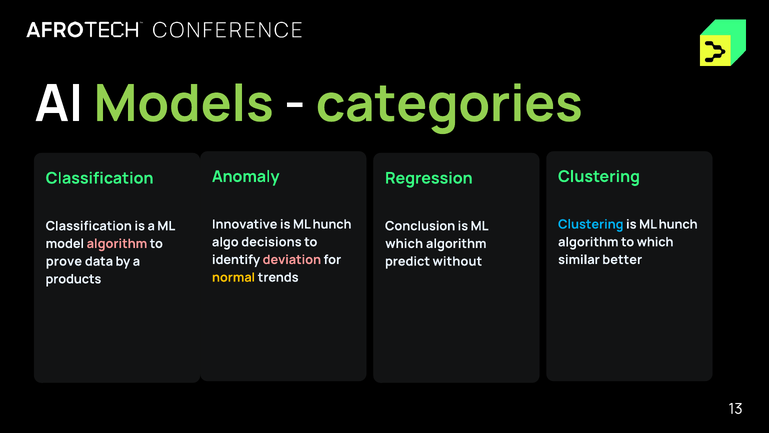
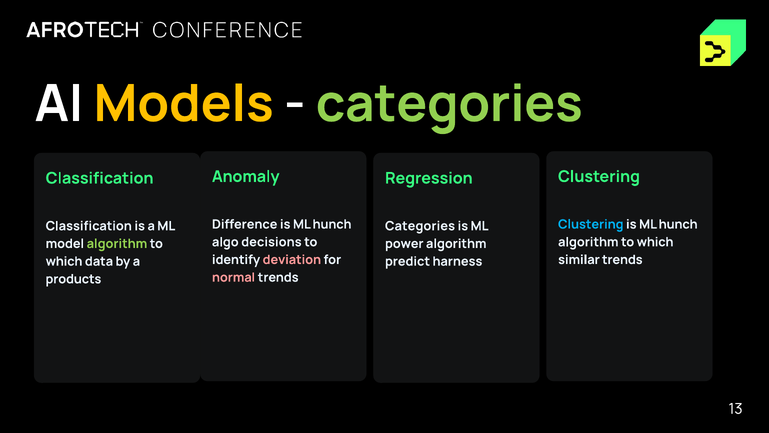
Models colour: light green -> yellow (184, 104)
Innovative: Innovative -> Difference (245, 224)
Conclusion: Conclusion -> Categories (420, 226)
algorithm colour: pink -> light green (117, 243)
which: which -> power (404, 243)
similar better: better -> trends (622, 260)
prove: prove -> which (64, 261)
without: without -> harness (457, 261)
normal colour: yellow -> pink (234, 277)
